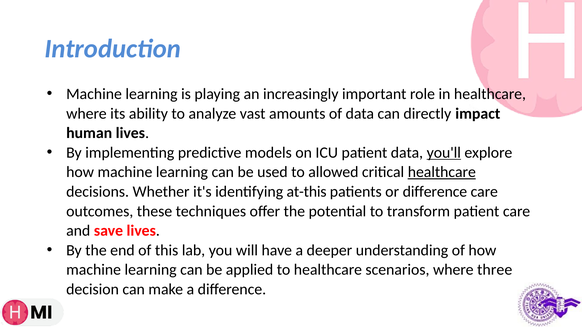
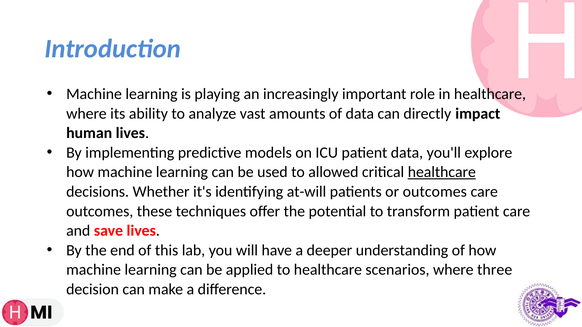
you'll underline: present -> none (444, 153)
at-this: at-this -> at-will (307, 192)
or difference: difference -> outcomes (435, 192)
